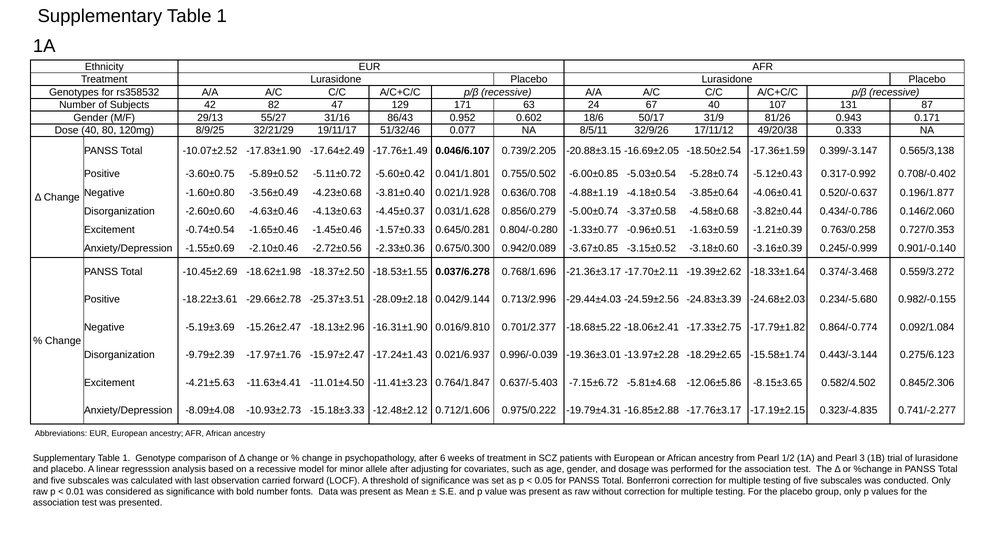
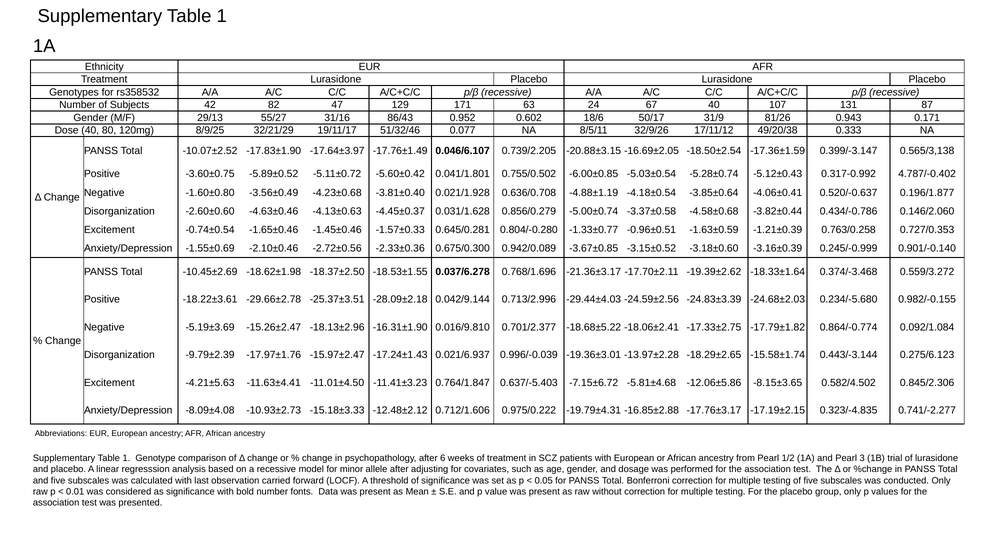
-17.64±2.49: -17.64±2.49 -> -17.64±3.97 (337, 151)
0.708/-0.402: 0.708/-0.402 -> 4.787/-0.402 (927, 174)
